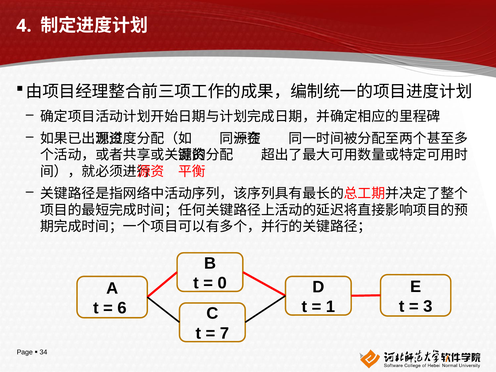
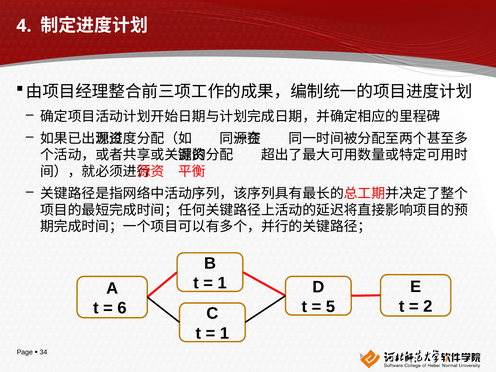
0: 0 -> 1 (222, 283)
3: 3 -> 2 (428, 306)
1: 1 -> 5 (330, 307)
7: 7 -> 1 (224, 333)
